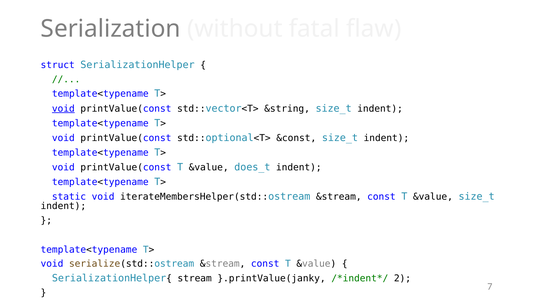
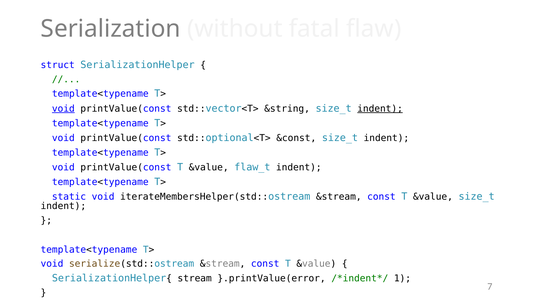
indent underline: none -> present (380, 109)
does_t: does_t -> flaw_t (252, 167)
}.printValue(janky: }.printValue(janky -> }.printValue(error (272, 278)
2: 2 -> 1 (402, 278)
